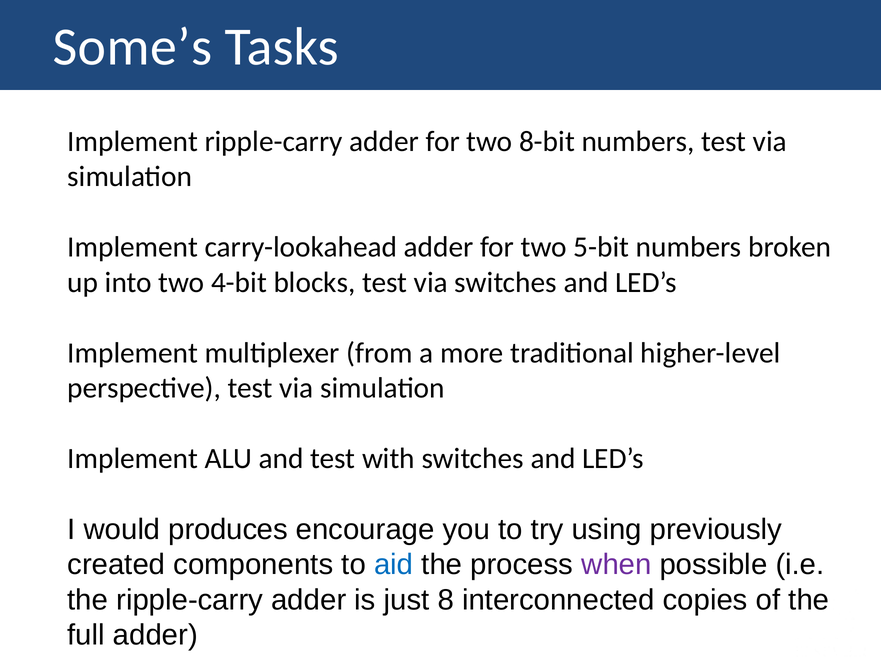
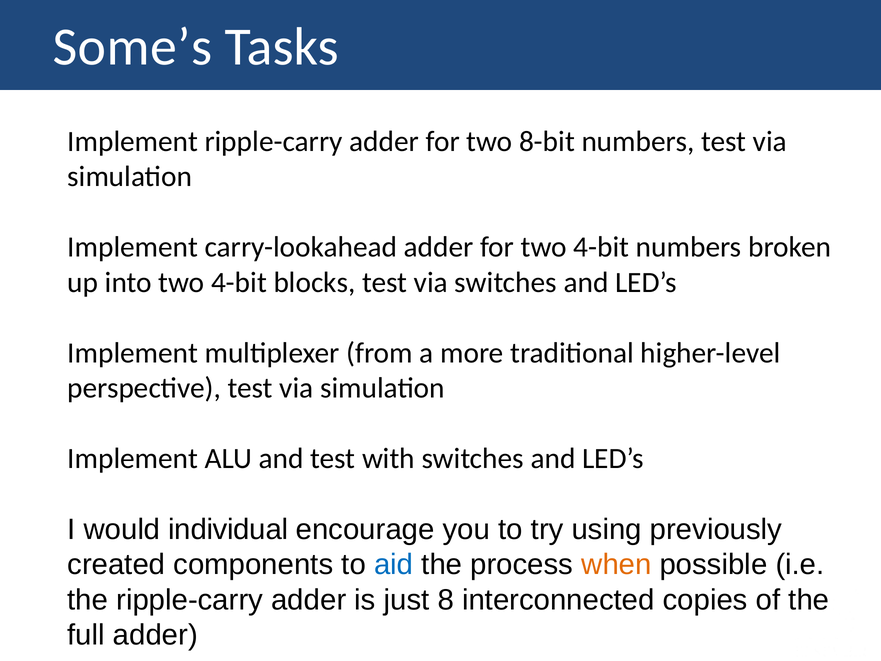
for two 5-bit: 5-bit -> 4-bit (601, 247)
produces: produces -> individual (228, 529)
when colour: purple -> orange (616, 564)
